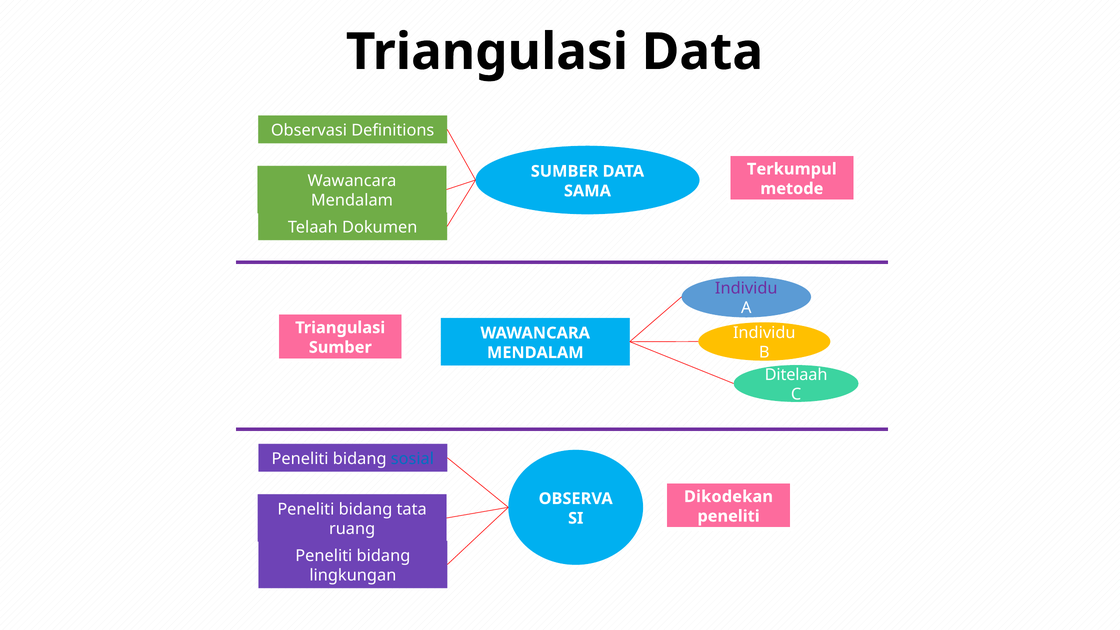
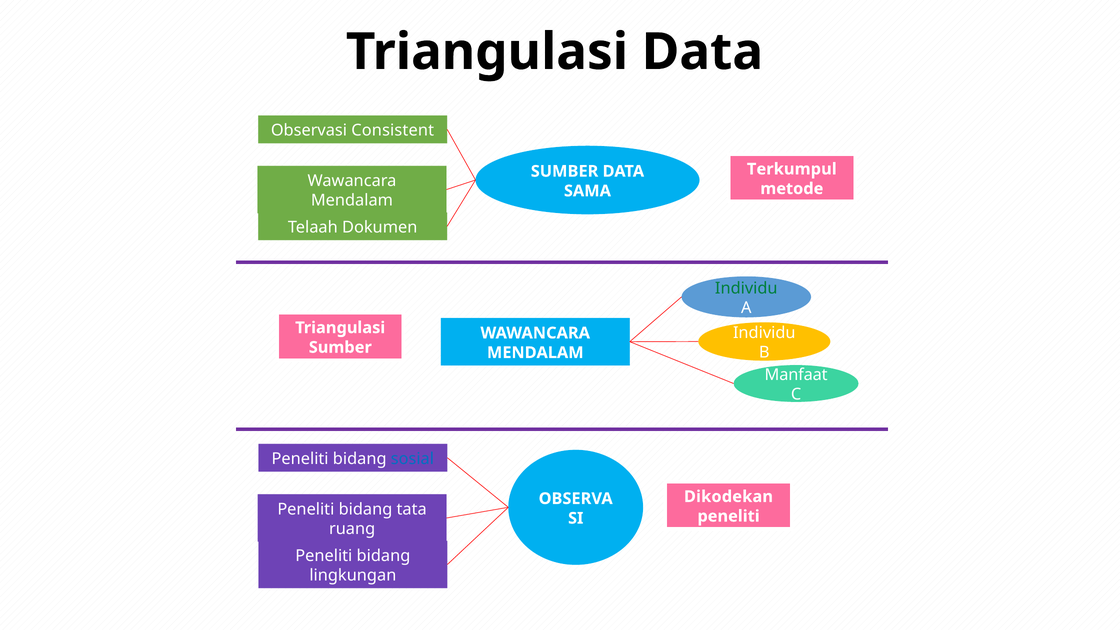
Definitions: Definitions -> Consistent (393, 130)
Individu colour: purple -> green (746, 288)
Ditelaah: Ditelaah -> Manfaat (796, 375)
